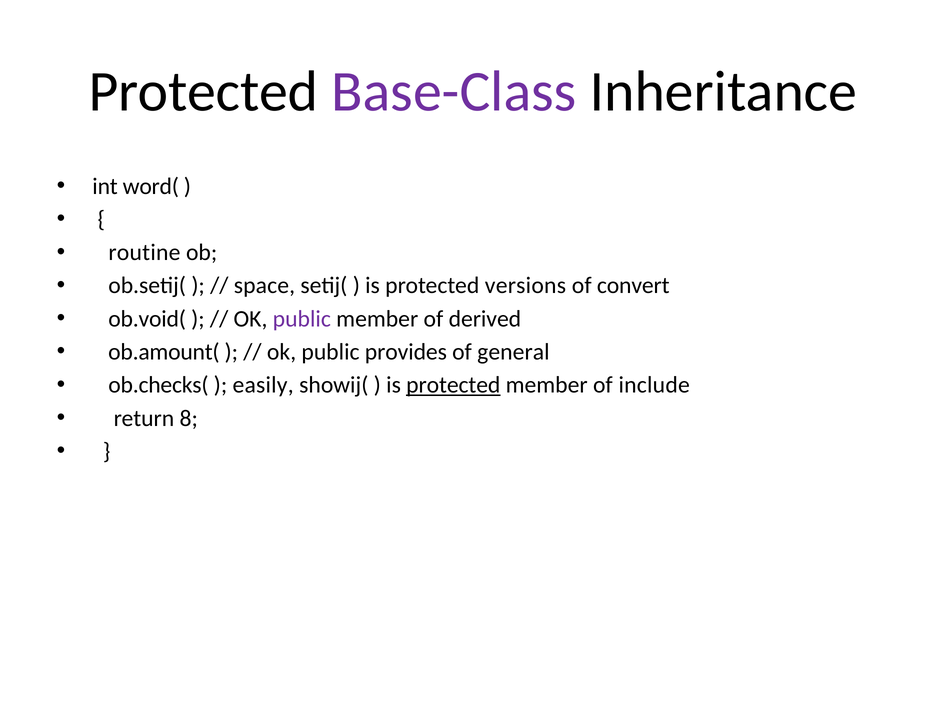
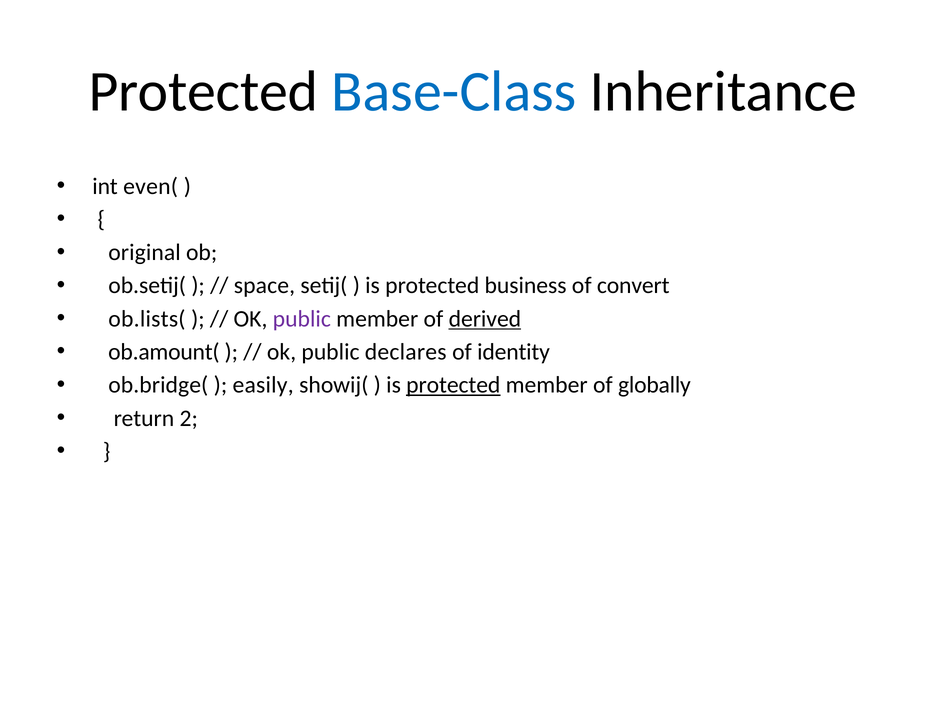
Base-Class colour: purple -> blue (454, 92)
word(: word( -> even( (151, 186)
routine: routine -> original (145, 253)
versions: versions -> business (526, 286)
ob.void(: ob.void( -> ob.lists( (147, 319)
derived underline: none -> present (485, 319)
provides: provides -> declares (406, 352)
general: general -> identity (514, 352)
ob.checks(: ob.checks( -> ob.bridge( (158, 385)
include: include -> globally (654, 385)
8: 8 -> 2 (189, 418)
